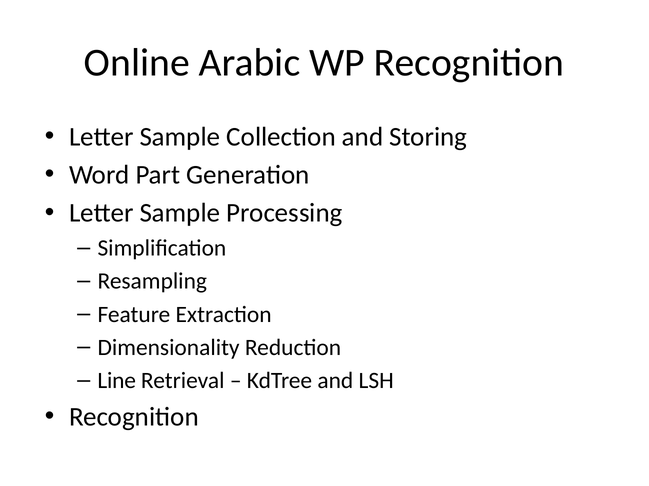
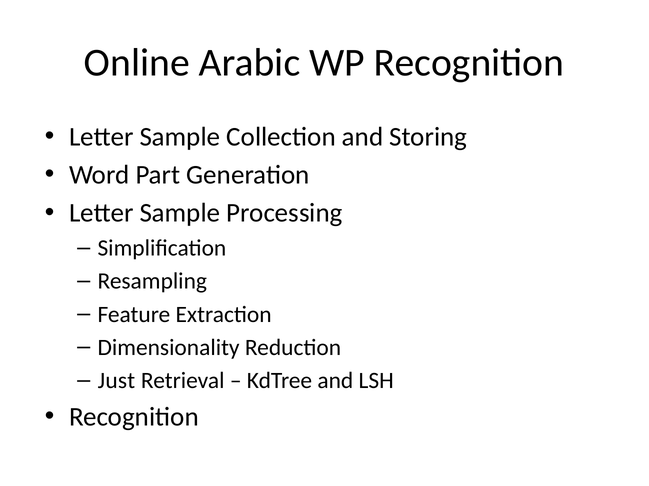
Line: Line -> Just (116, 381)
